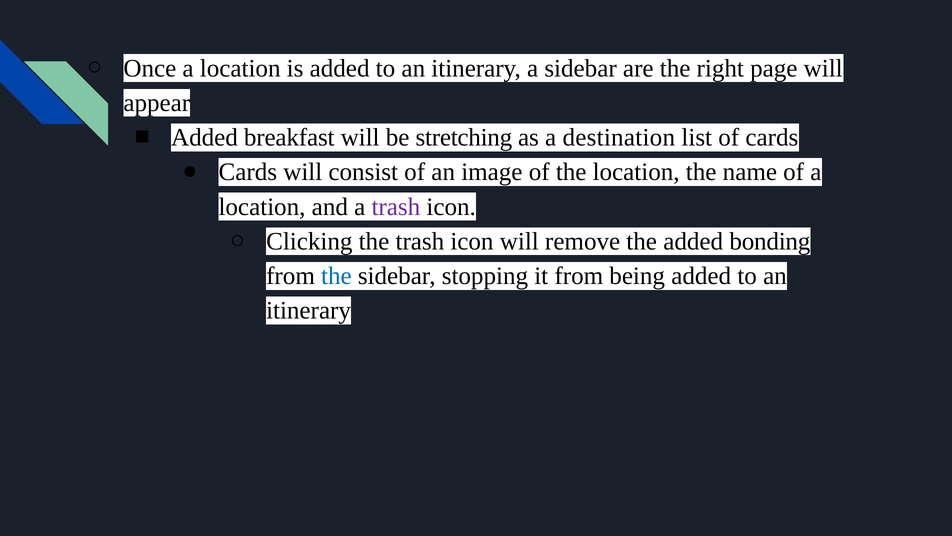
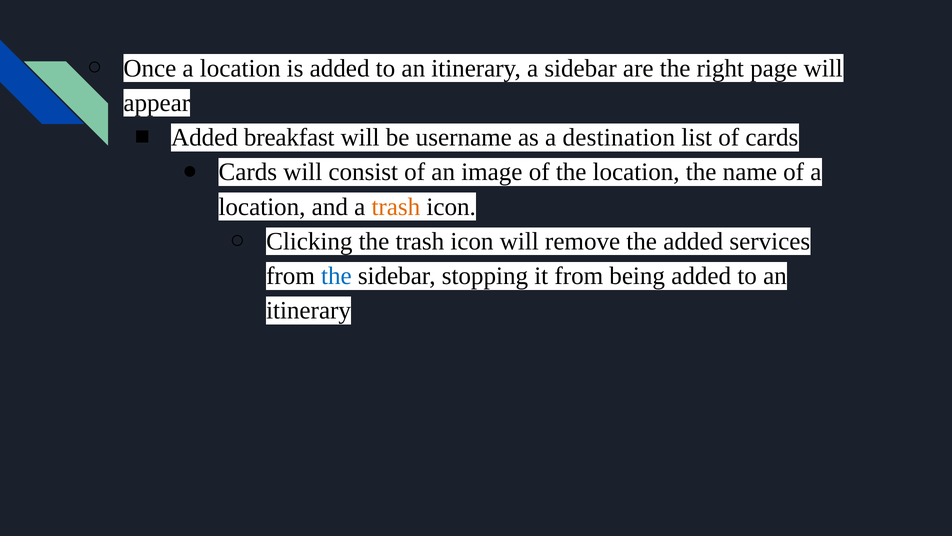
stretching: stretching -> username (464, 137)
trash colour: purple -> orange (396, 207)
bonding: bonding -> services (770, 241)
